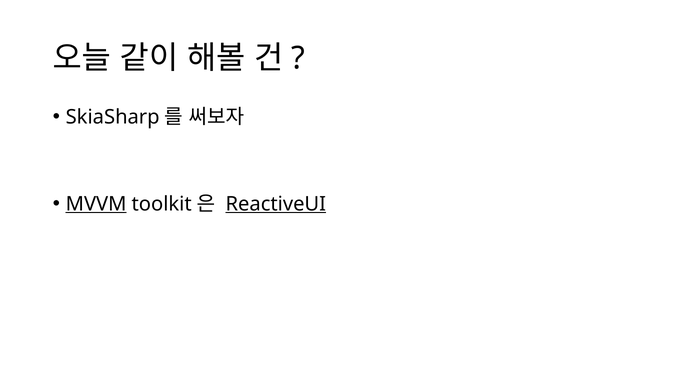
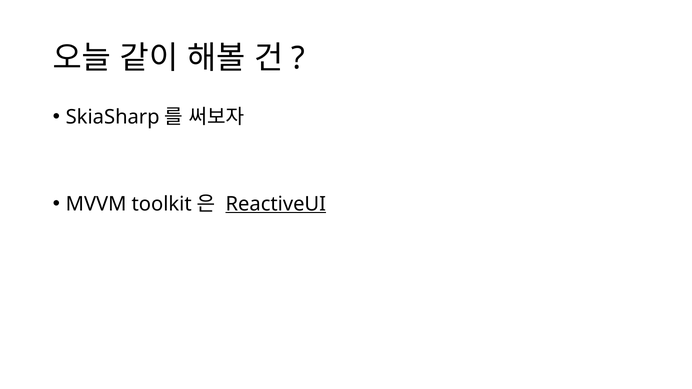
MVVM underline: present -> none (96, 204)
